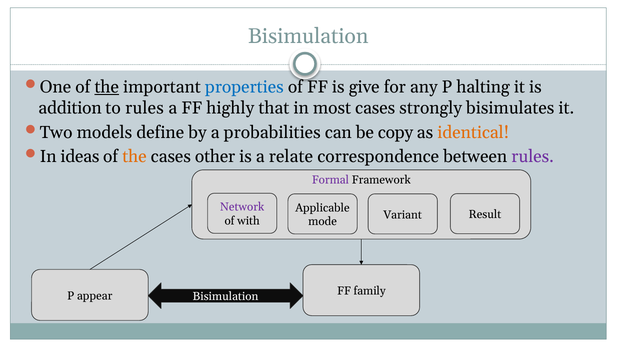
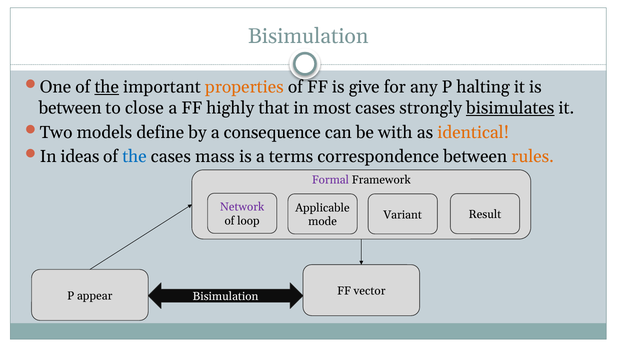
properties colour: blue -> orange (244, 87)
addition: addition -> between (70, 108)
to rules: rules -> close (144, 108)
bisimulates underline: none -> present (510, 108)
probabilities: probabilities -> consequence (272, 132)
copy: copy -> with (395, 132)
the colour: orange -> blue (134, 157)
other: other -> mass (215, 157)
relate: relate -> terms (291, 157)
rules colour: purple -> orange (533, 157)
with: with -> loop (248, 221)
family: family -> vector (370, 291)
